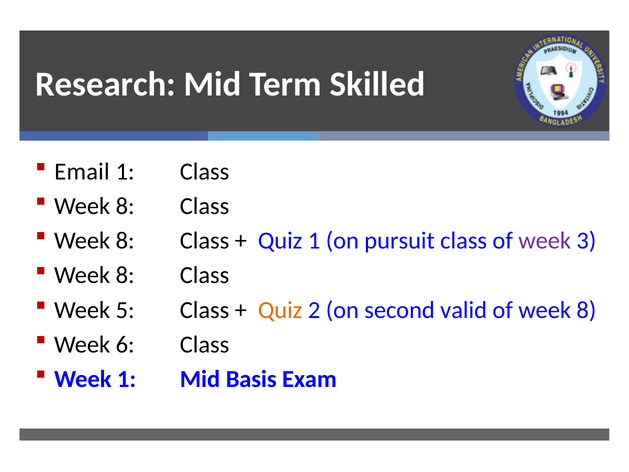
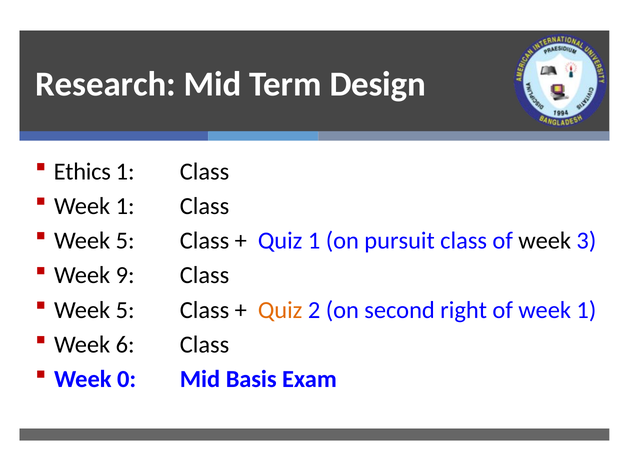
Skilled: Skilled -> Design (378, 84)
Email: Email -> Ethics (82, 171)
8: 8 -> 1 (125, 206)
8: 8 -> 5 (125, 241)
week colour: purple -> black (545, 241)
8: 8 -> 9 (125, 275)
valid: valid -> right (464, 310)
of week 8: 8 -> 1 (586, 310)
Week 1: 1 -> 0 (127, 379)
